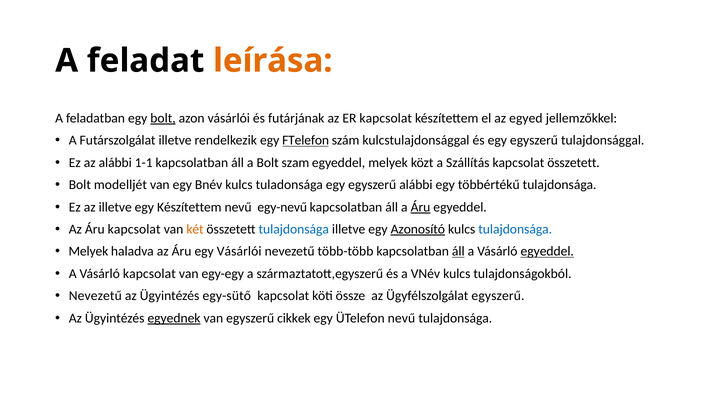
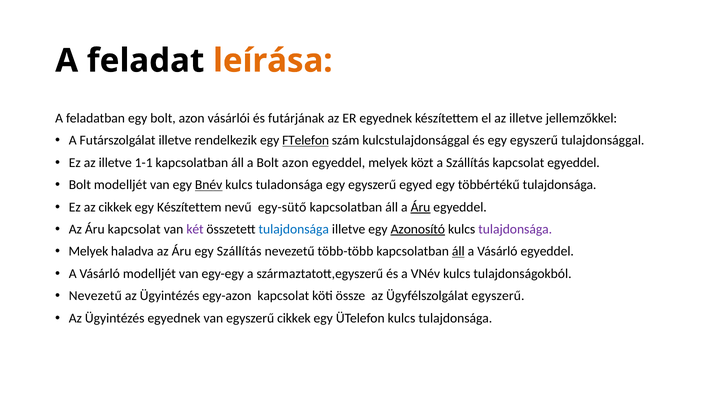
bolt underline: present -> none (163, 118)
ER kapcsolat: kapcsolat -> egyednek (386, 118)
el az egyed: egyed -> illetve (526, 118)
Ez az alábbi: alábbi -> illetve (115, 163)
a Bolt szam: szam -> azon (295, 163)
kapcsolat összetett: összetett -> egyeddel (574, 163)
Bnév underline: none -> present (209, 185)
egyszerű alábbi: alábbi -> egyed (416, 185)
az illetve: illetve -> cikkek (115, 207)
egy-nevű: egy-nevű -> egy-sütő (282, 207)
két colour: orange -> purple (195, 229)
tulajdonsága colour: blue -> purple (515, 229)
egy Vásárlói: Vásárlói -> Szállítás (239, 252)
egyeddel underline: present -> none (547, 252)
Vásárló kapcsolat: kapcsolat -> modelljét (149, 274)
egy-sütő: egy-sütő -> egy-azon (227, 296)
egyednek underline: present -> none (174, 318)
ÜTelefon nevű: nevű -> kulcs (402, 318)
